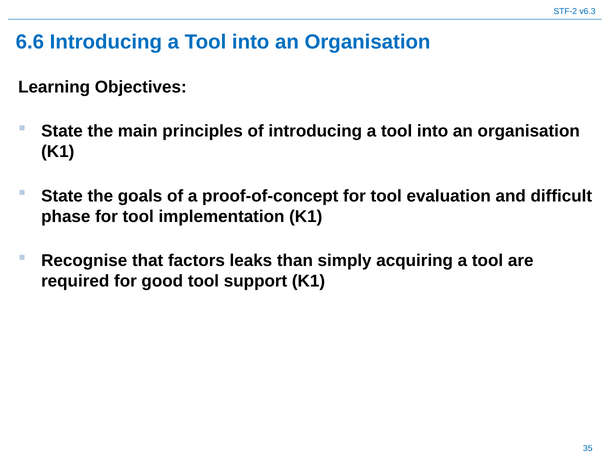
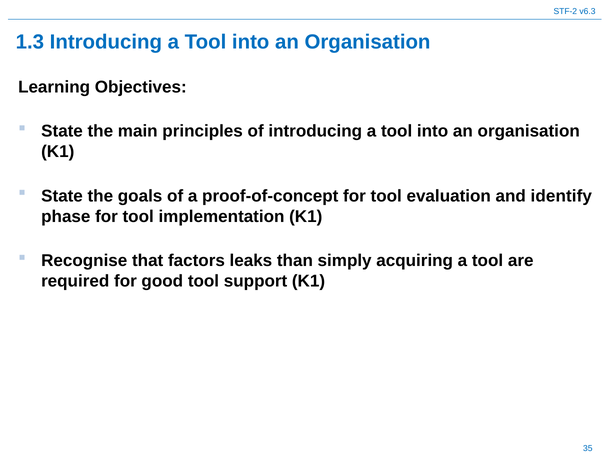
6.6: 6.6 -> 1.3 (30, 42)
difficult: difficult -> identify (561, 196)
